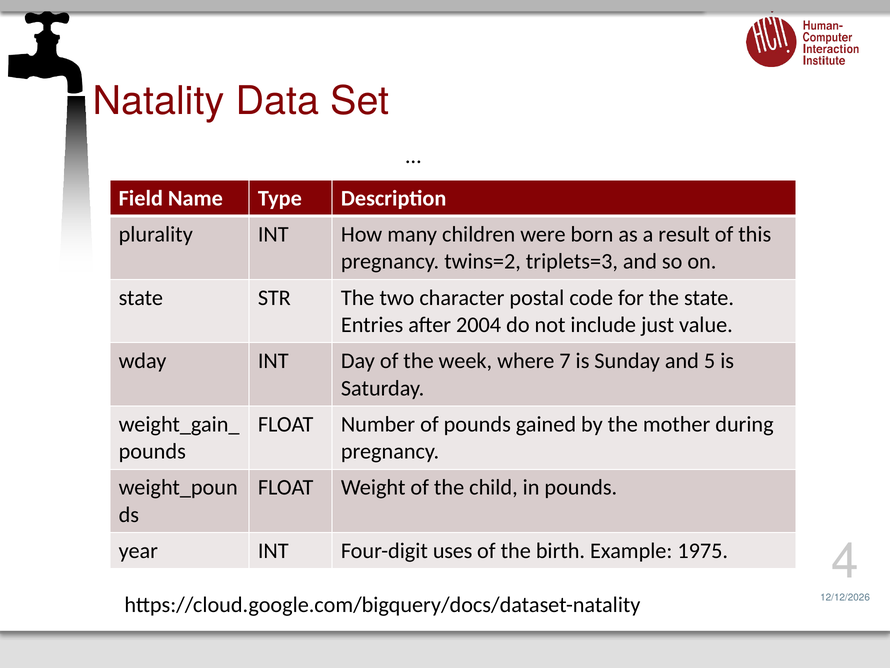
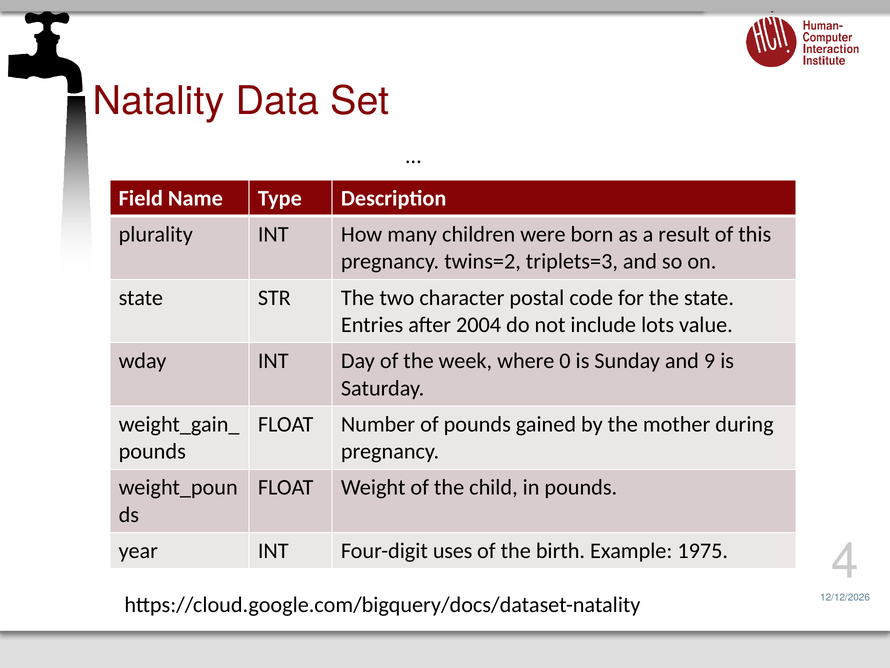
just: just -> lots (658, 325)
7: 7 -> 0 (565, 361)
5: 5 -> 9 (710, 361)
